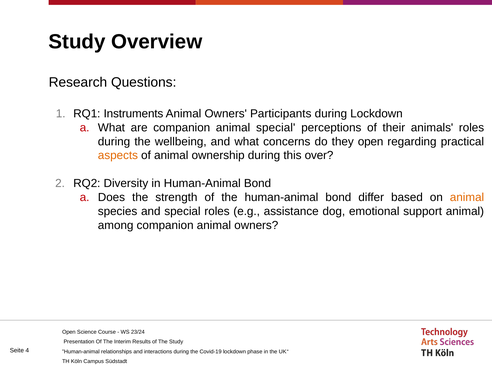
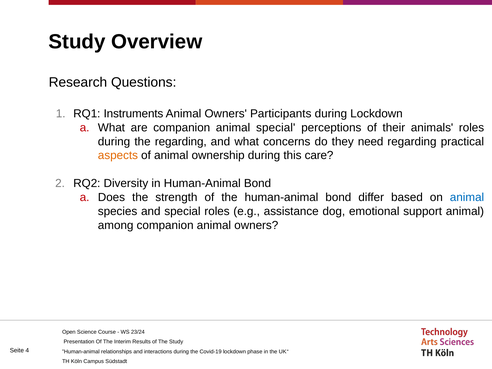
the wellbeing: wellbeing -> regarding (181, 142)
they open: open -> need (371, 142)
over: over -> care (319, 155)
animal colour: orange -> blue (467, 197)
